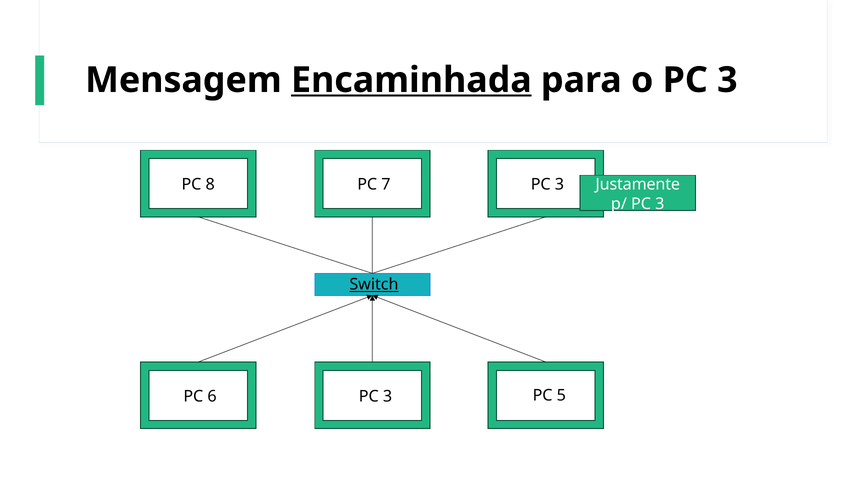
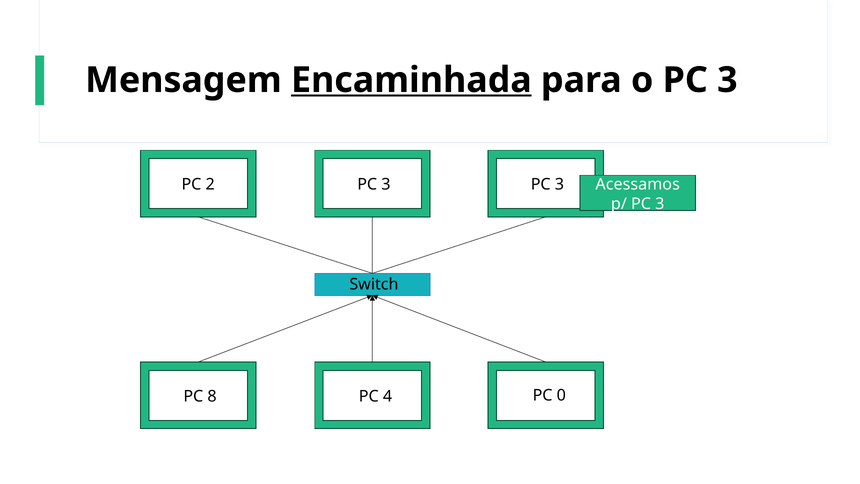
Justamente: Justamente -> Acessamos (638, 184)
8: 8 -> 2 (210, 184)
7: 7 -> 3 (386, 184)
Switch underline: present -> none (374, 284)
6: 6 -> 8 (212, 396)
3: 3 -> 4 (388, 396)
5: 5 -> 0 (561, 395)
